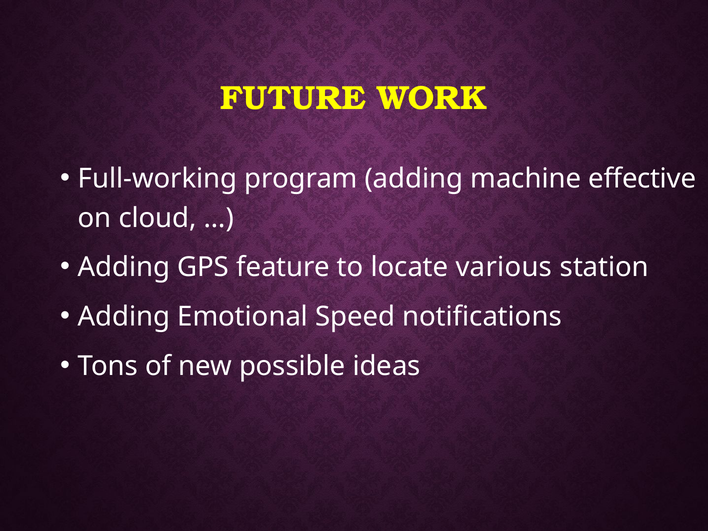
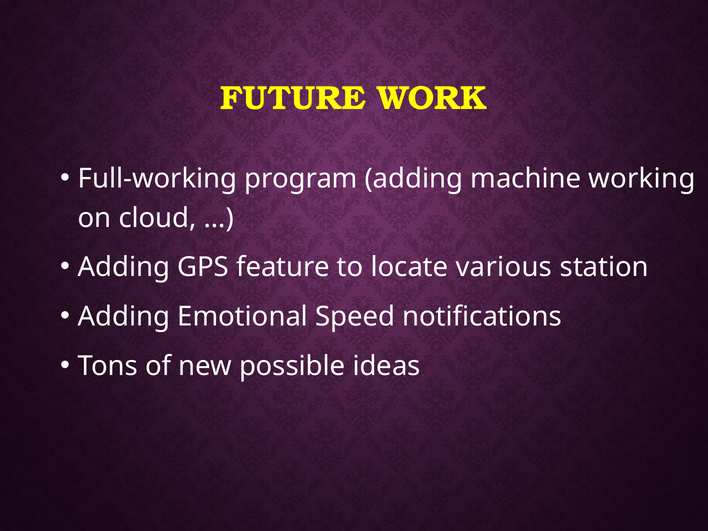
effective: effective -> working (642, 178)
